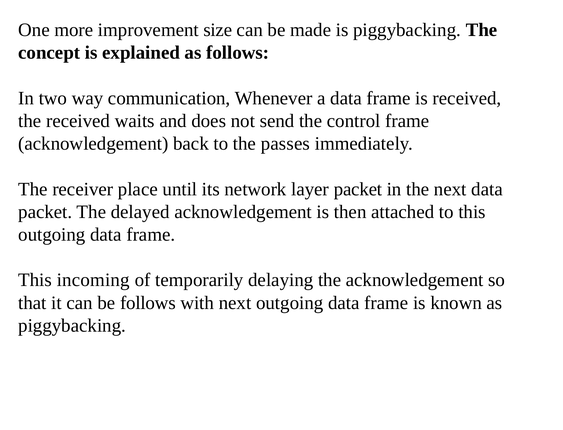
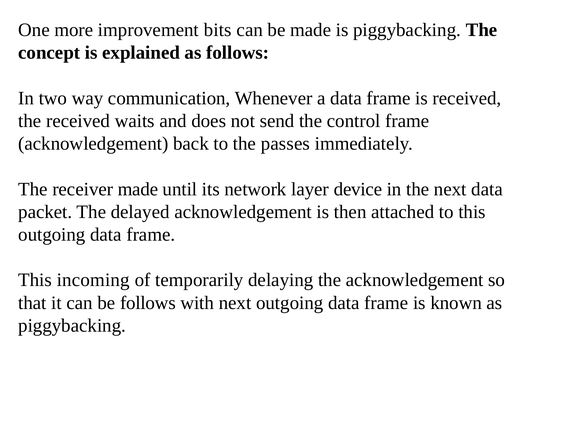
size: size -> bits (218, 30)
receiver place: place -> made (138, 189)
layer packet: packet -> device (358, 189)
